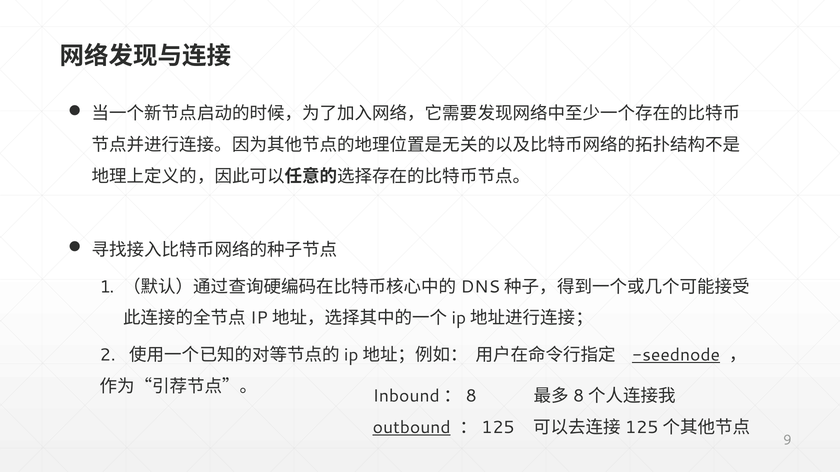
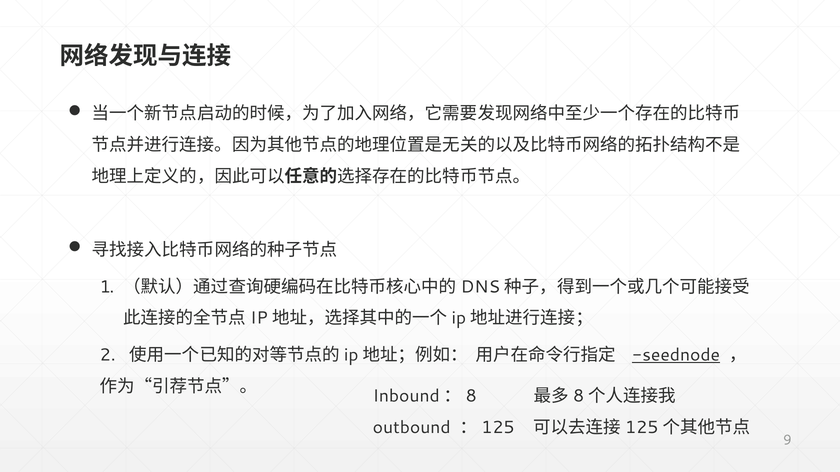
outbound underline: present -> none (412, 428)
